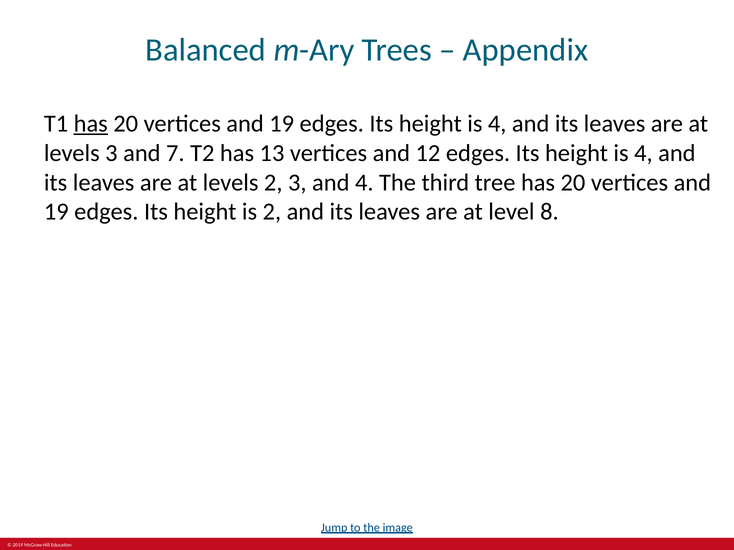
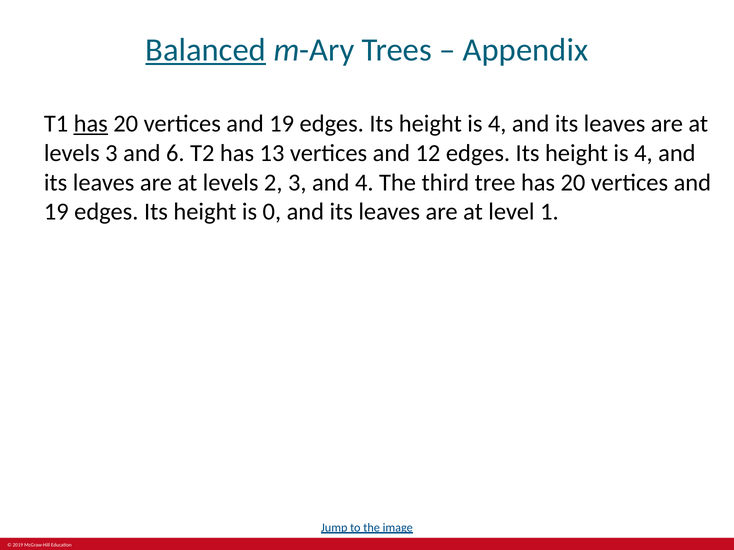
Balanced underline: none -> present (206, 50)
7: 7 -> 6 (175, 153)
is 2: 2 -> 0 (272, 212)
8: 8 -> 1 (549, 212)
